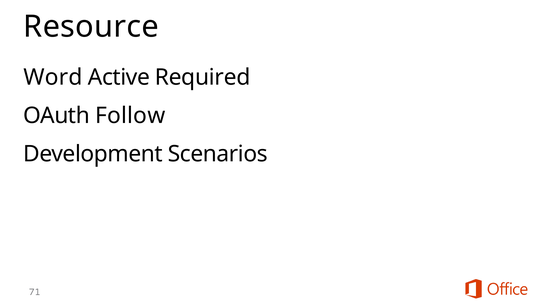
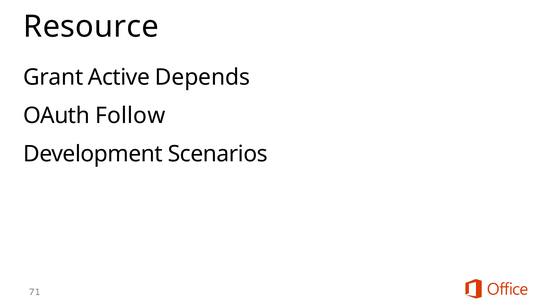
Word: Word -> Grant (53, 77)
Required: Required -> Depends (202, 77)
